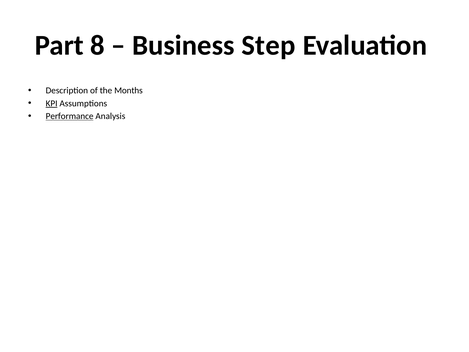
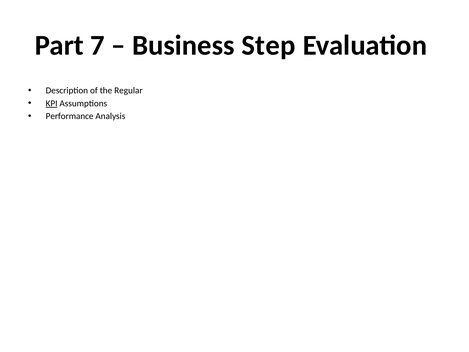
8: 8 -> 7 (98, 45)
Months: Months -> Regular (128, 91)
Performance underline: present -> none (70, 116)
